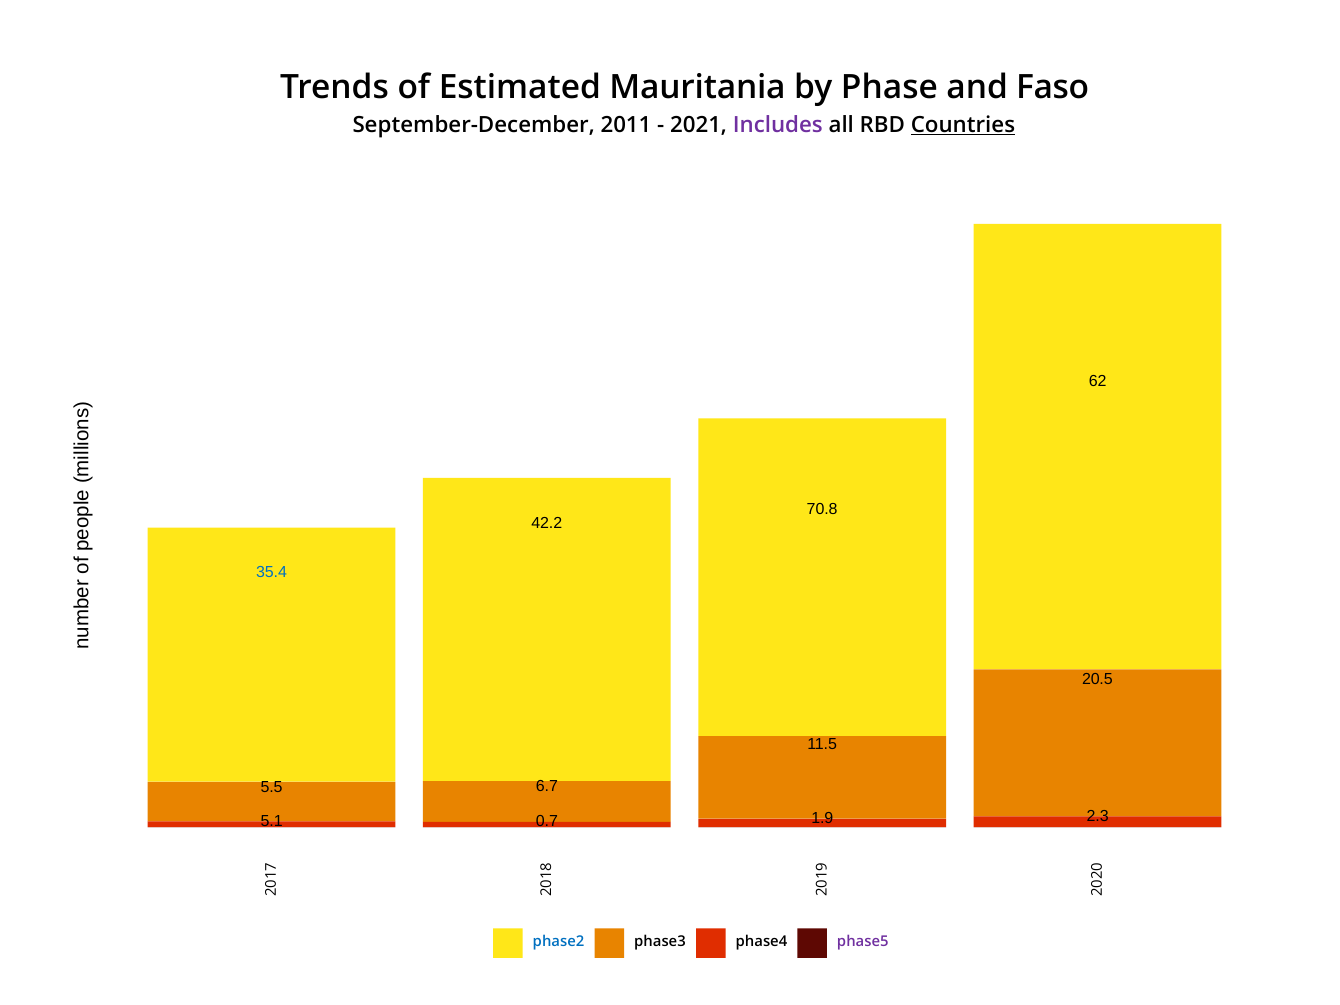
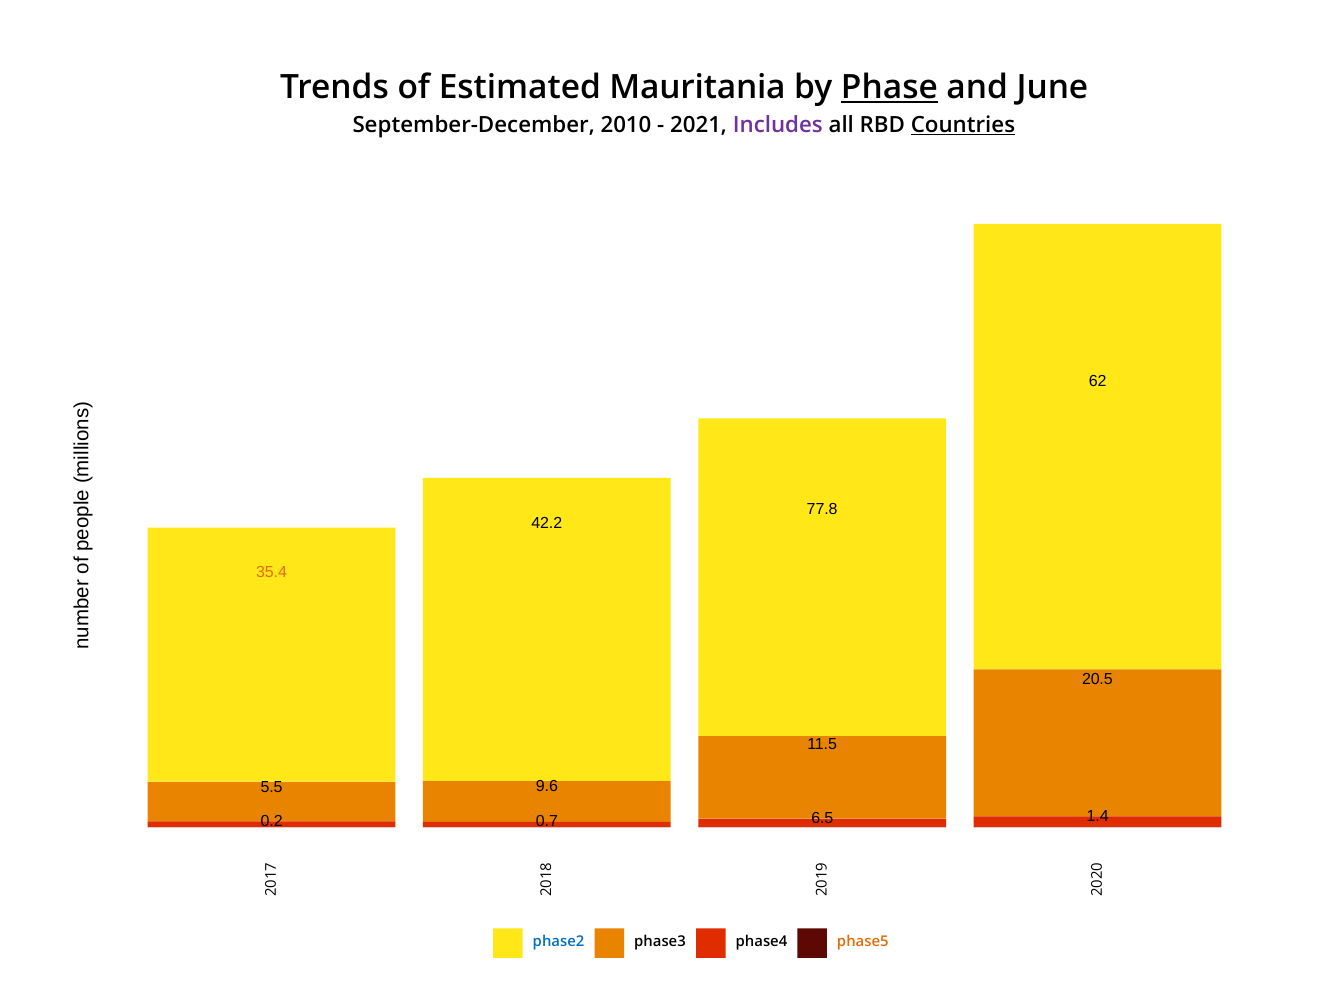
Phase underline: none -> present (889, 88)
Faso: Faso -> June (1052, 88)
2011: 2011 -> 2010 (626, 125)
70.8: 70.8 -> 77.8 (822, 509)
35.4 colour: blue -> orange (271, 572)
6.7: 6.7 -> 9.6 (547, 786)
2.3: 2.3 -> 1.4 (1098, 816)
1.9: 1.9 -> 6.5 (822, 818)
5.1: 5.1 -> 0.2 (272, 821)
phase5 colour: purple -> orange (863, 941)
